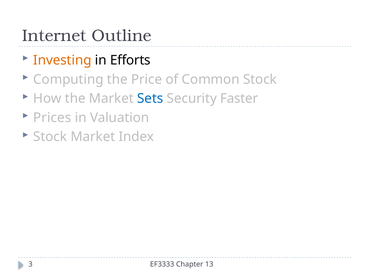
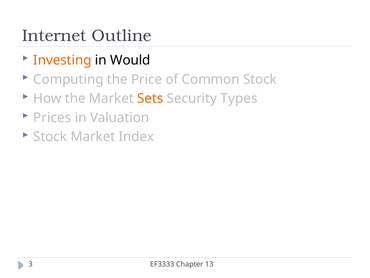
Efforts: Efforts -> Would (130, 60)
Sets colour: blue -> orange (150, 98)
Faster: Faster -> Types (239, 98)
